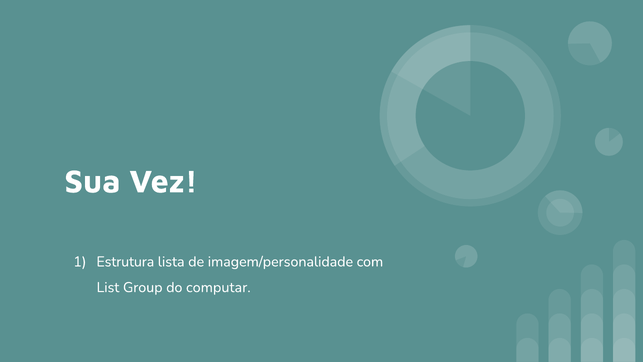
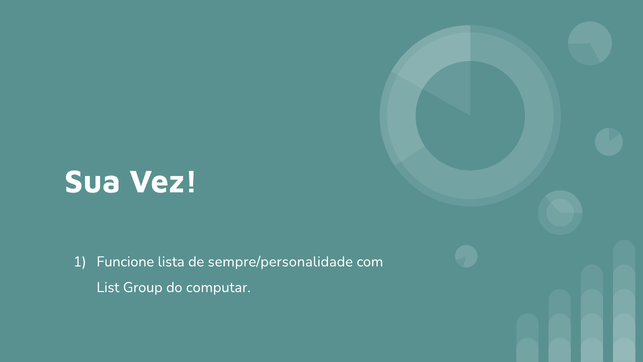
Estrutura: Estrutura -> Funcione (125, 261)
imagem/personalidade: imagem/personalidade -> sempre/personalidade (280, 261)
